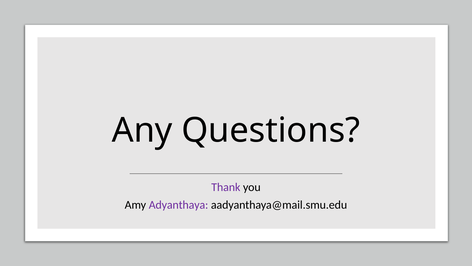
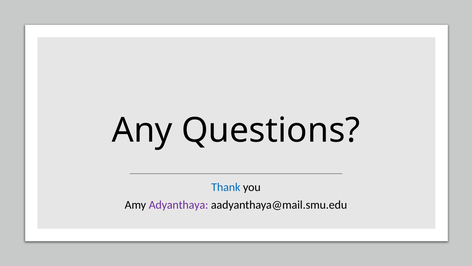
Thank colour: purple -> blue (226, 187)
